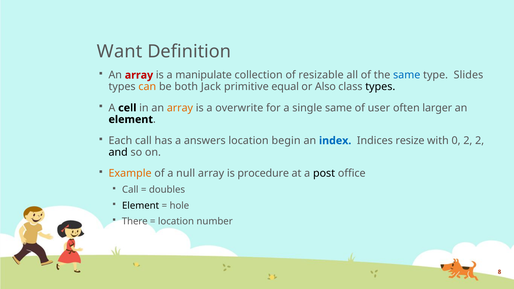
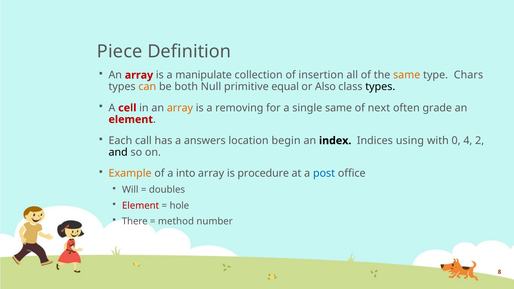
Want: Want -> Piece (120, 52)
resizable: resizable -> insertion (321, 75)
same colour: blue -> orange (407, 75)
Slides: Slides -> Chars (468, 75)
Jack: Jack -> Null (211, 87)
cell colour: black -> red (127, 108)
overwrite: overwrite -> removing (239, 108)
user: user -> next (379, 108)
larger: larger -> grade (437, 108)
element colour: black -> red (131, 120)
index colour: blue -> black (335, 141)
resize: resize -> using (410, 141)
0 2: 2 -> 4 (468, 141)
null: null -> into (186, 174)
post colour: black -> blue (324, 174)
Call: Call -> Will (130, 190)
Element colour: black -> red (141, 206)
location: location -> method (176, 221)
